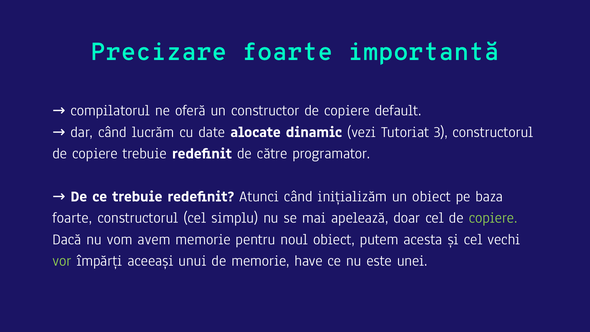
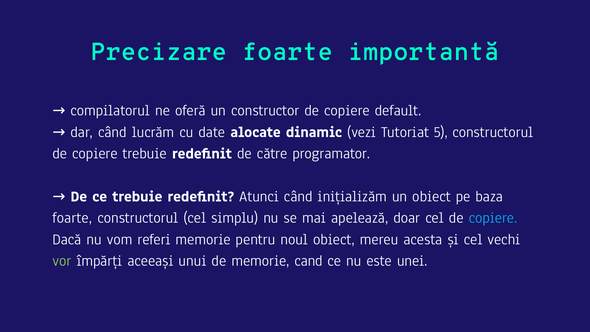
3: 3 -> 5 (441, 132)
copiere colour: light green -> light blue (493, 218)
avem: avem -> referi (154, 239)
putem: putem -> mereu (379, 239)
have: have -> cand (309, 261)
